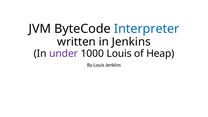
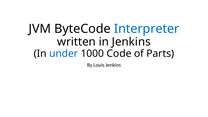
under colour: purple -> blue (64, 54)
1000 Louis: Louis -> Code (119, 54)
Heap: Heap -> Parts (160, 54)
